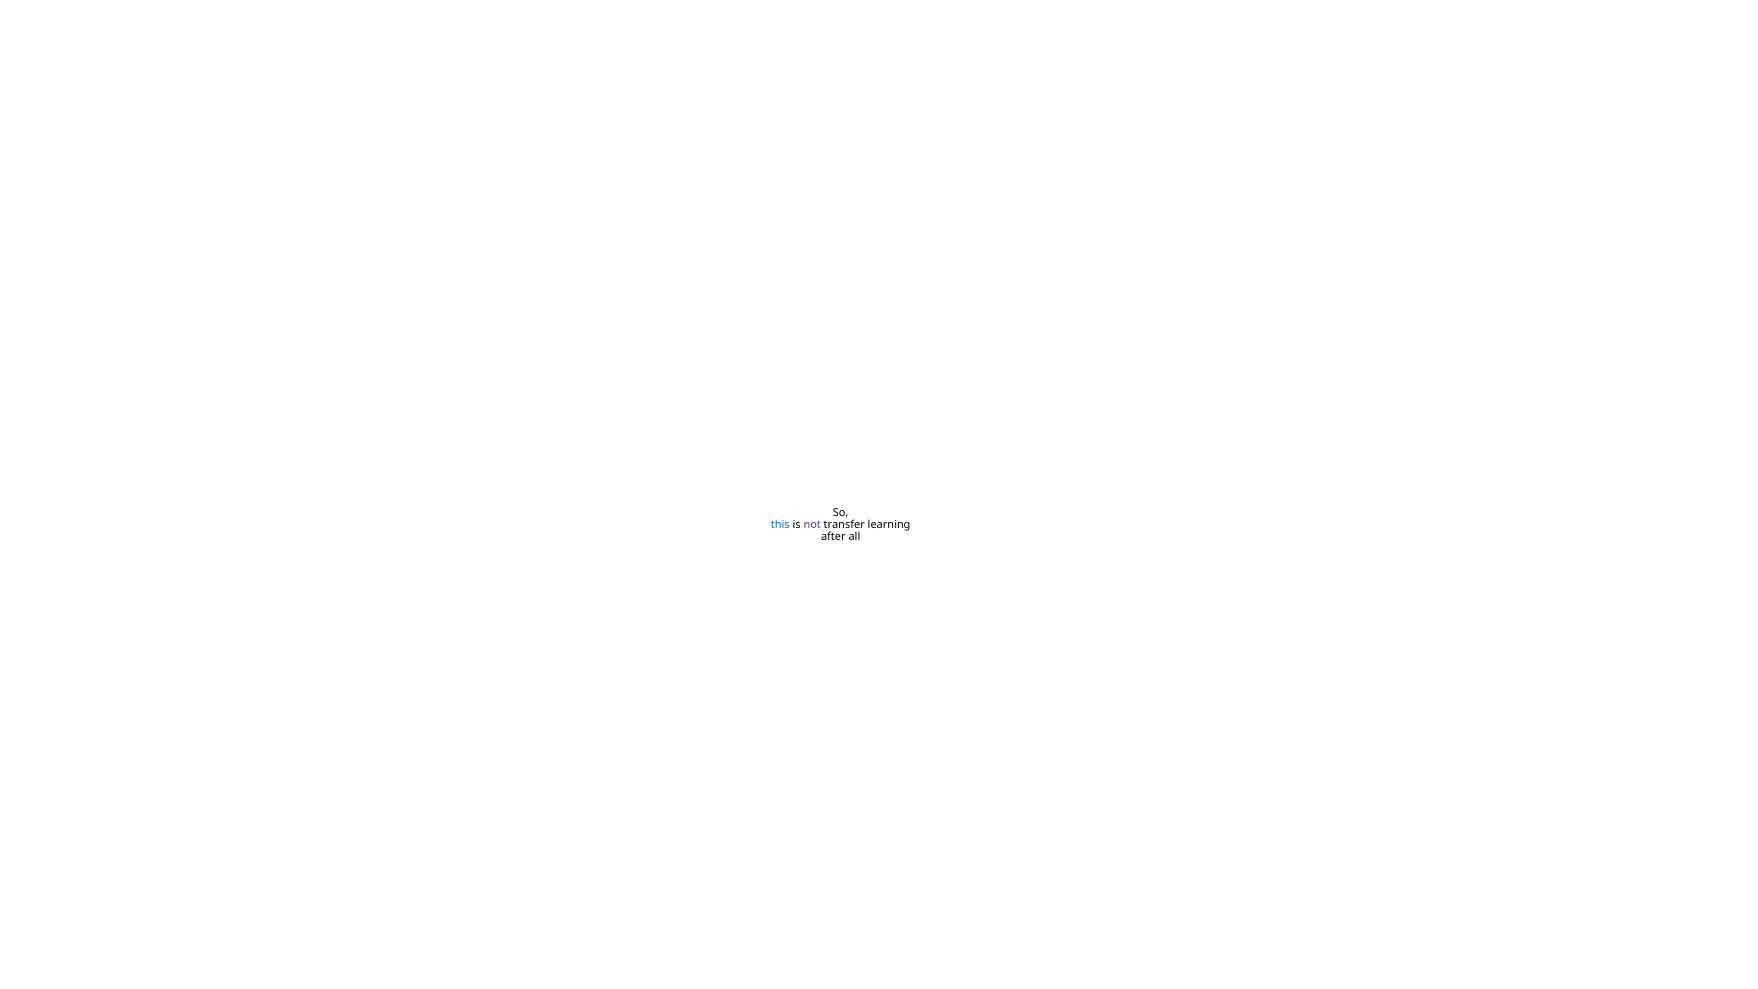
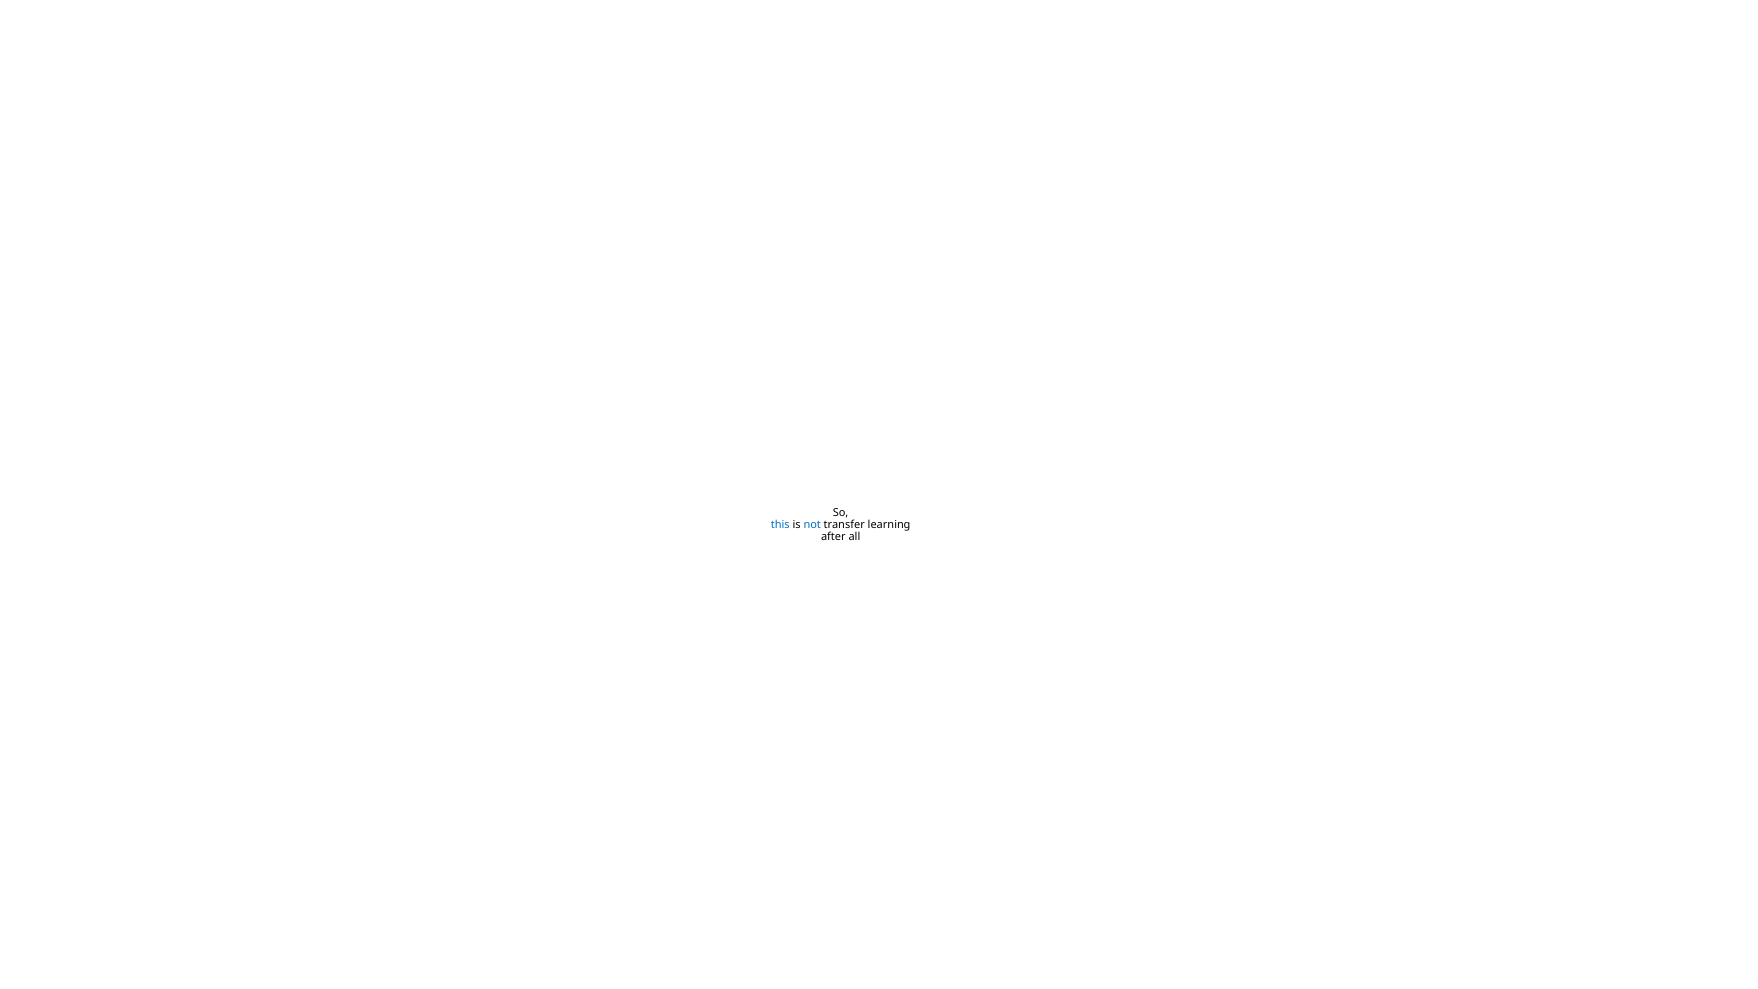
not colour: purple -> blue (812, 525)
